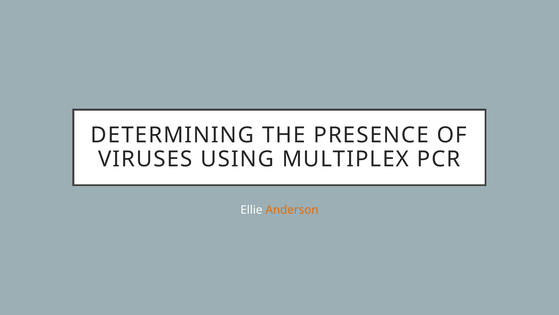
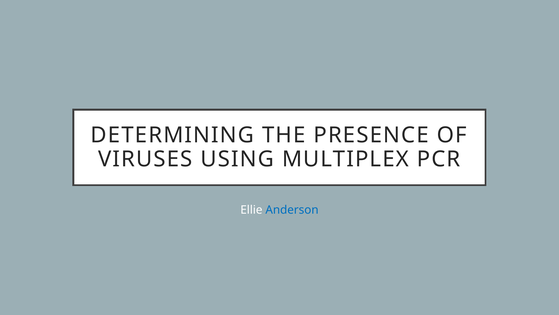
Anderson colour: orange -> blue (292, 209)
